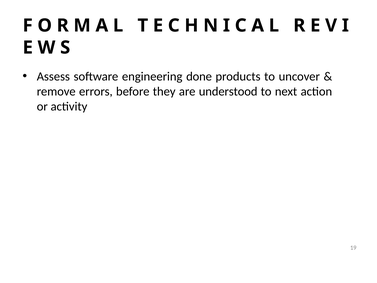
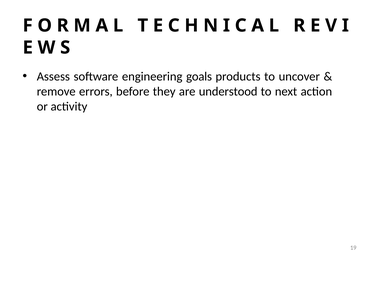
done: done -> goals (199, 76)
